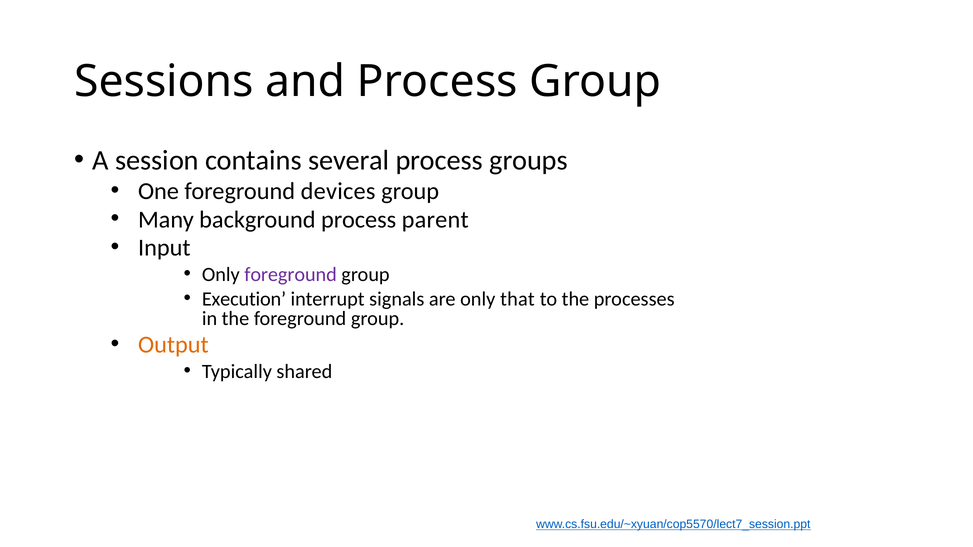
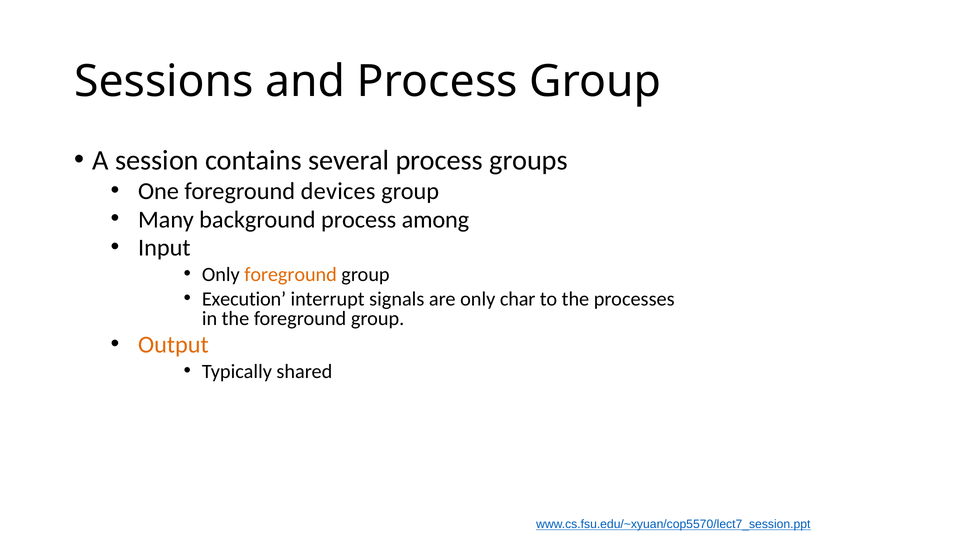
parent: parent -> among (435, 220)
foreground colour: purple -> orange (291, 275)
that: that -> char (518, 299)
